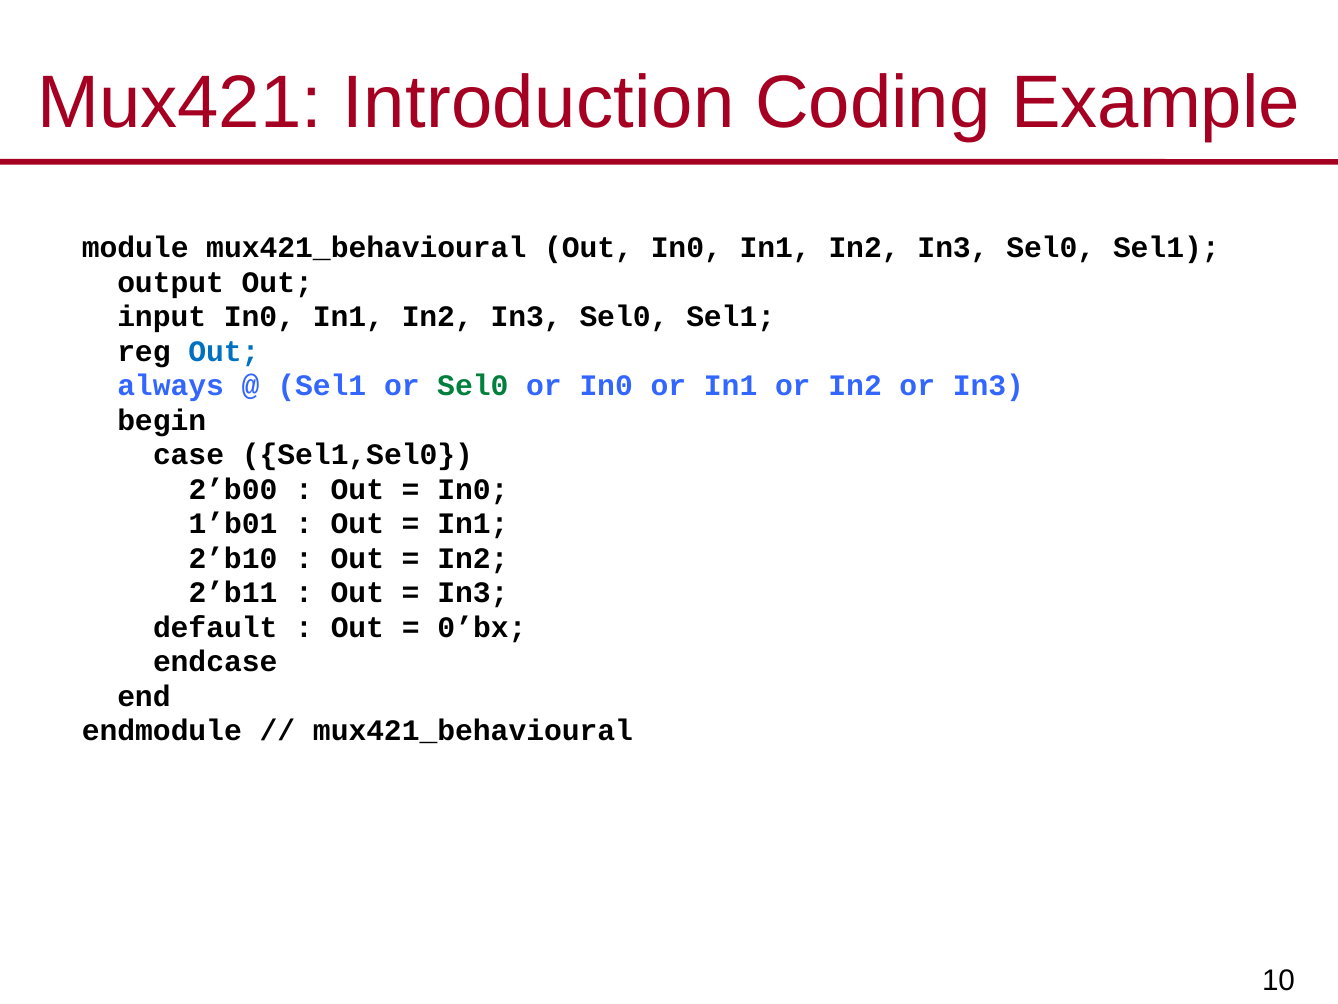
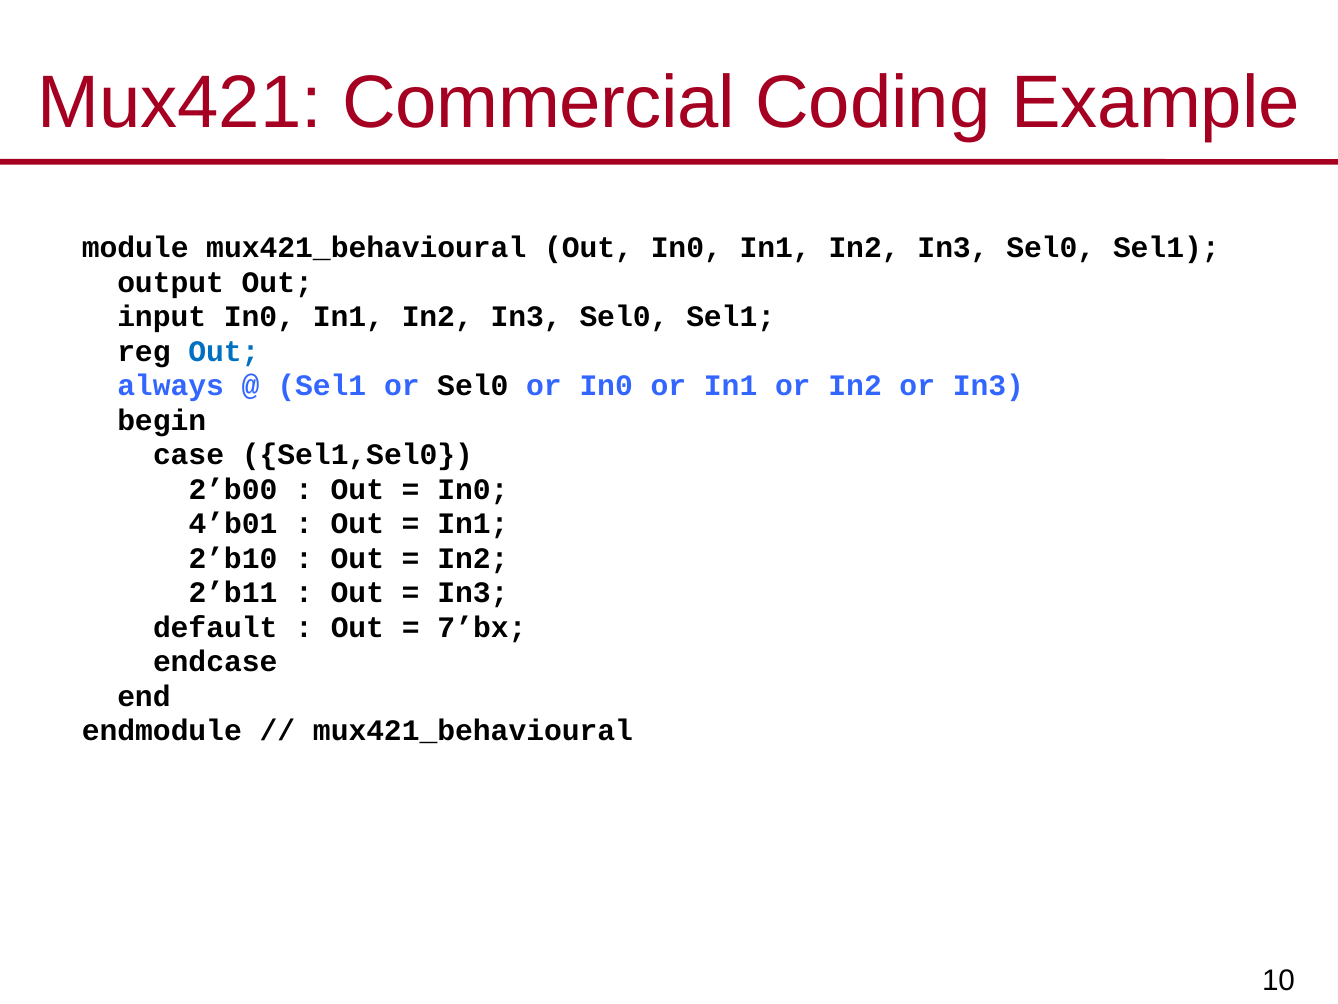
Introduction: Introduction -> Commercial (539, 103)
Sel0 colour: green -> black (473, 386)
1’b01: 1’b01 -> 4’b01 (233, 524)
0’bx: 0’bx -> 7’bx (482, 627)
